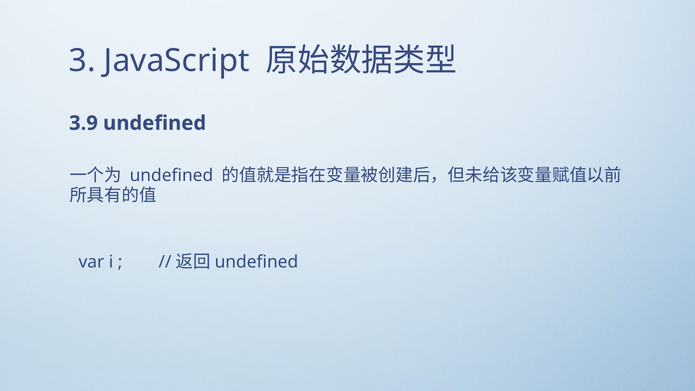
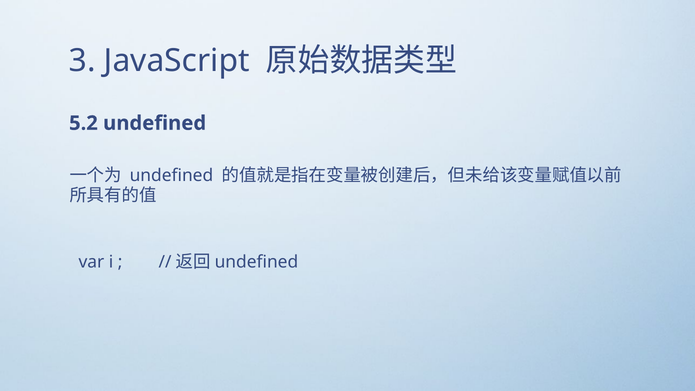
3.9: 3.9 -> 5.2 (83, 123)
